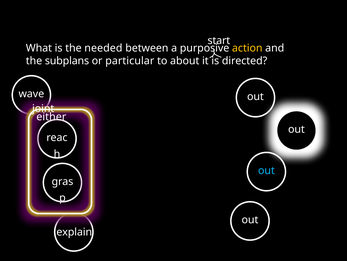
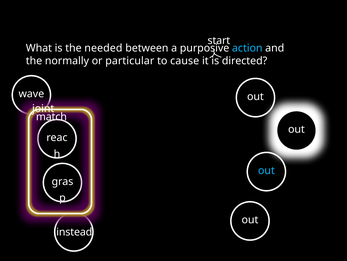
action colour: yellow -> light blue (247, 48)
subplans: subplans -> normally (67, 61)
about: about -> cause (185, 61)
either: either -> match (51, 117)
explain: explain -> instead (74, 231)
